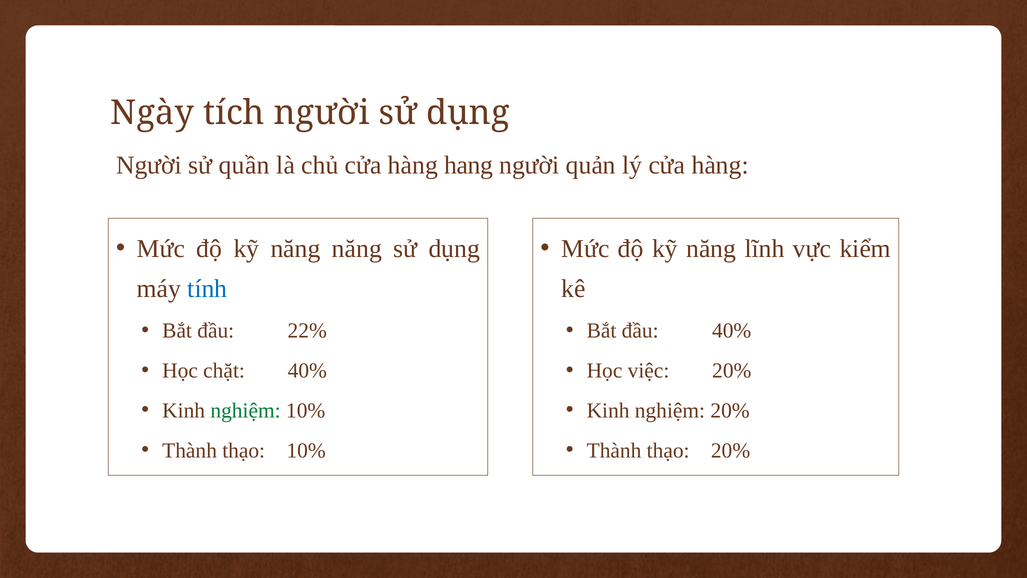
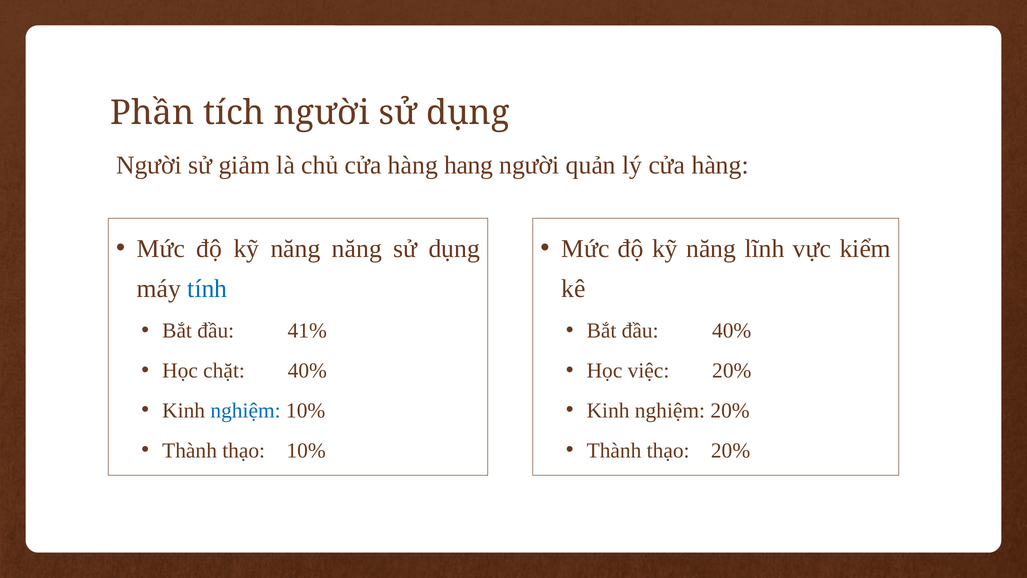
Ngày: Ngày -> Phần (152, 113)
quần: quần -> giảm (244, 165)
22%: 22% -> 41% (307, 331)
nghiệm colour: green -> blue (246, 410)
